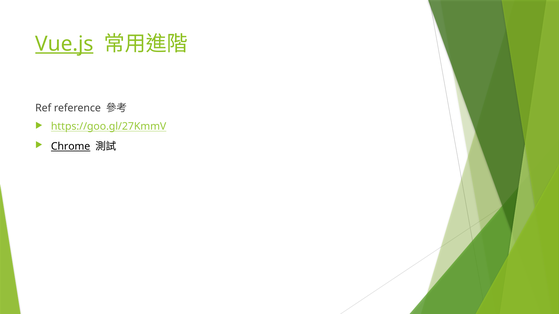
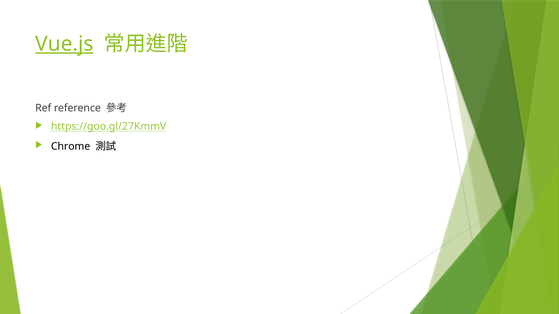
Chrome underline: present -> none (71, 147)
